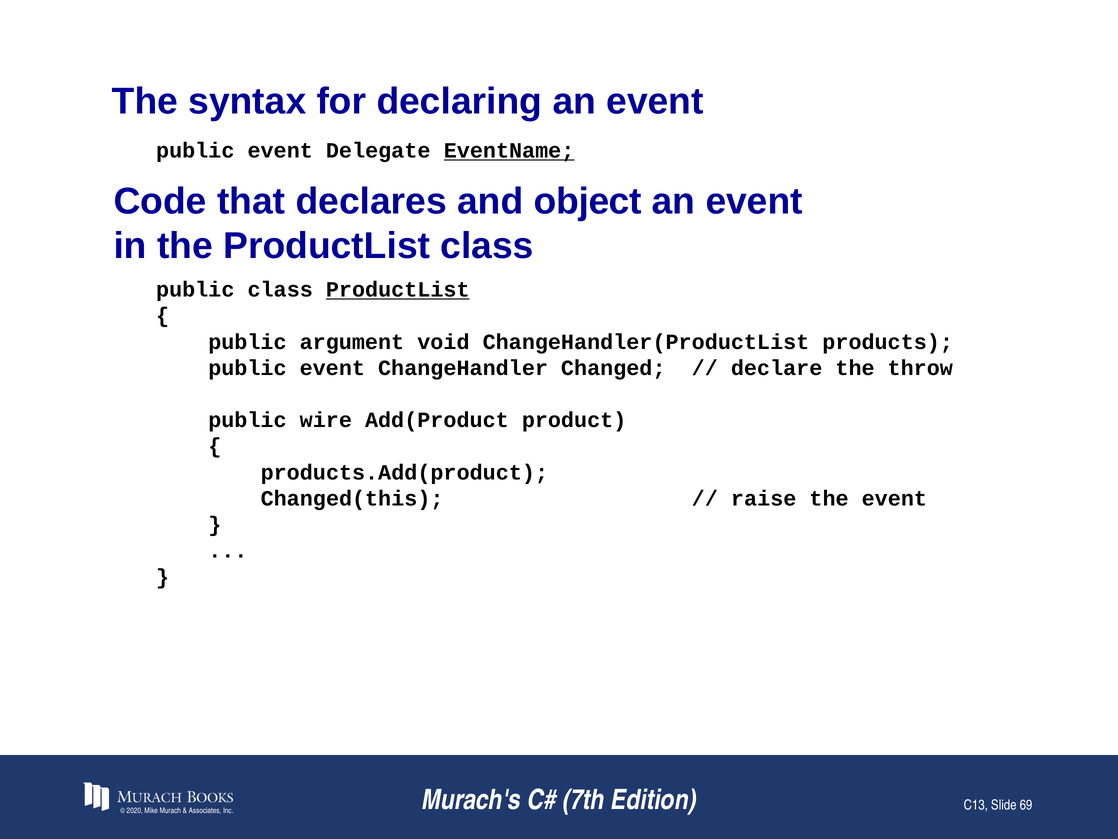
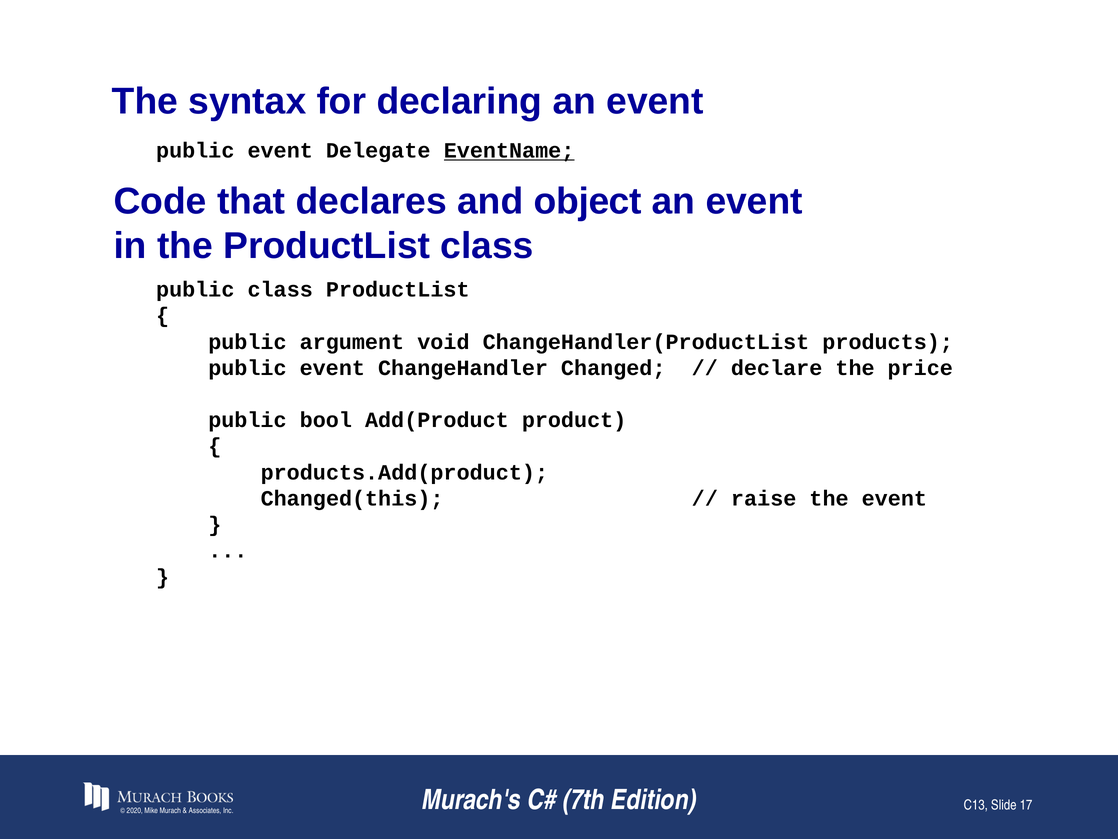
ProductList underline: present -> none (398, 289)
throw: throw -> price (920, 368)
wire: wire -> bool (326, 420)
69: 69 -> 17 (1026, 804)
